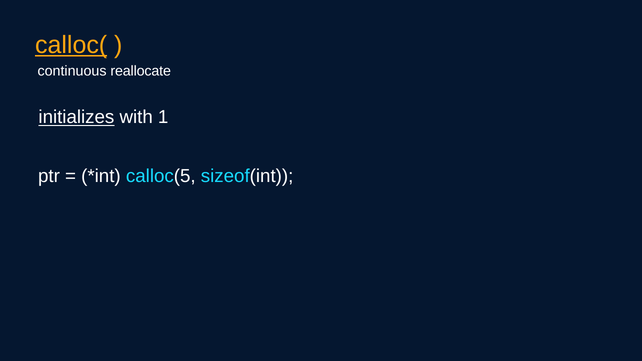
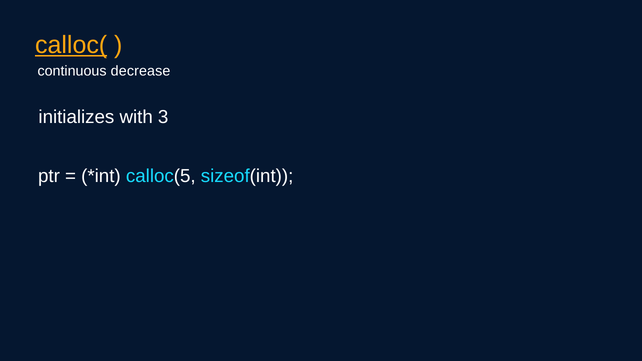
reallocate: reallocate -> decrease (141, 71)
initializes underline: present -> none (76, 117)
1: 1 -> 3 (163, 117)
